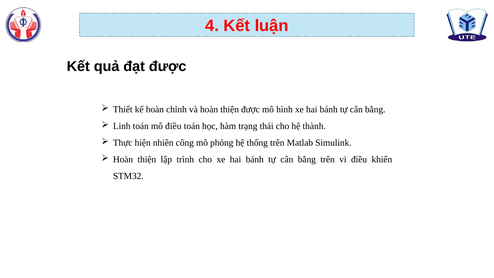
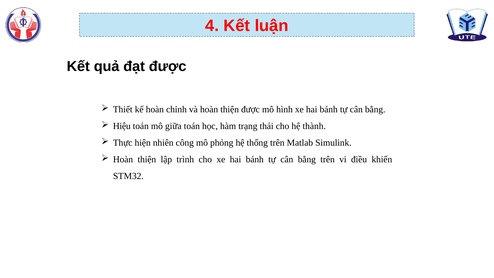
Linh: Linh -> Hiệu (122, 126)
mô điều: điều -> giữa (173, 126)
